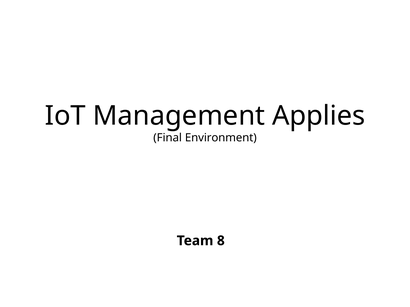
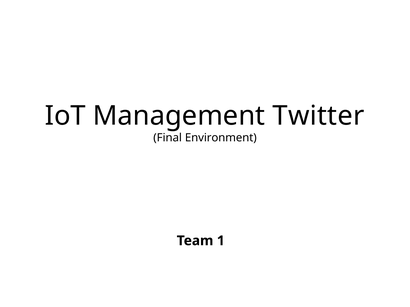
Applies: Applies -> Twitter (318, 116)
8: 8 -> 1 (221, 241)
